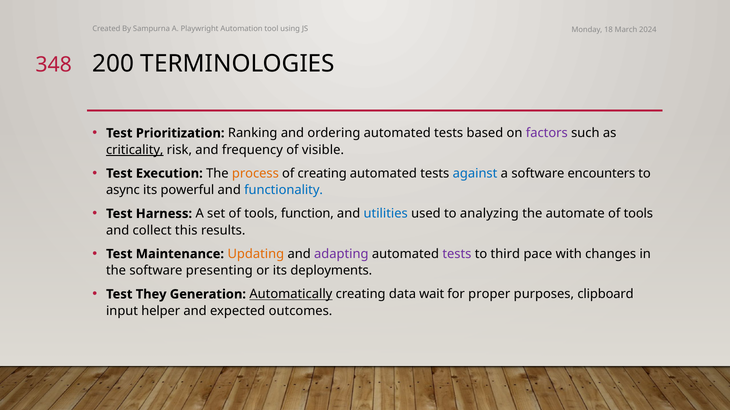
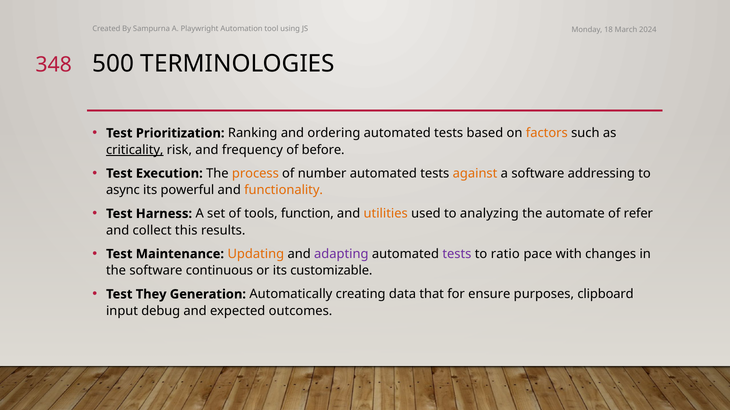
200: 200 -> 500 (113, 64)
factors colour: purple -> orange (547, 133)
visible: visible -> before (323, 150)
of creating: creating -> number (322, 174)
against colour: blue -> orange (475, 174)
encounters: encounters -> addressing (601, 174)
functionality colour: blue -> orange (284, 190)
utilities colour: blue -> orange (386, 214)
tools: tools -> refer (638, 214)
third: third -> ratio (505, 254)
presenting: presenting -> continuous (219, 271)
deployments: deployments -> customizable (331, 271)
Automatically underline: present -> none (291, 295)
wait: wait -> that (432, 295)
proper: proper -> ensure (489, 295)
helper: helper -> debug (161, 311)
